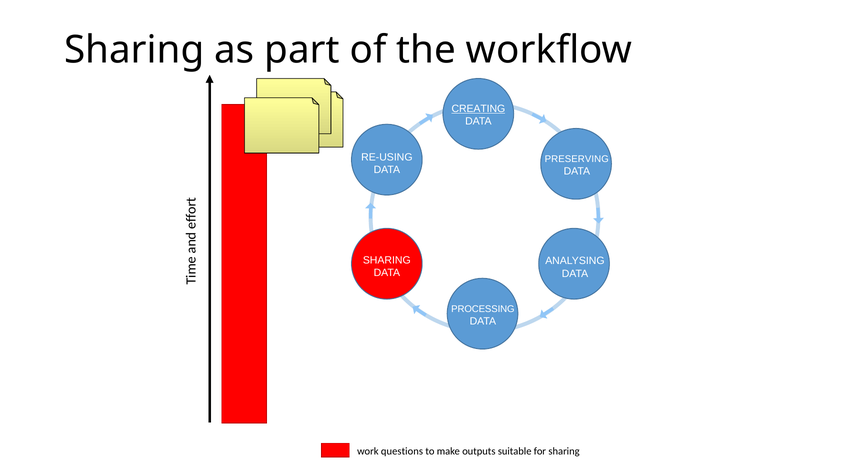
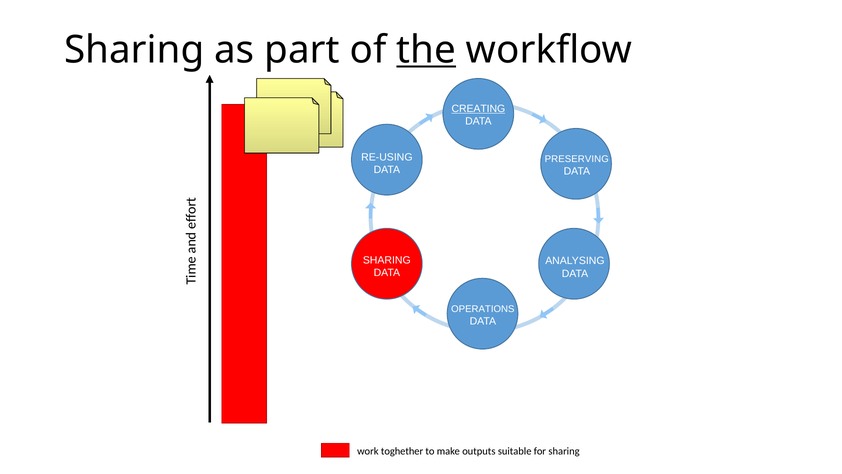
the underline: none -> present (426, 50)
PROCESSING: PROCESSING -> OPERATIONS (483, 309)
questions: questions -> toghether (402, 451)
